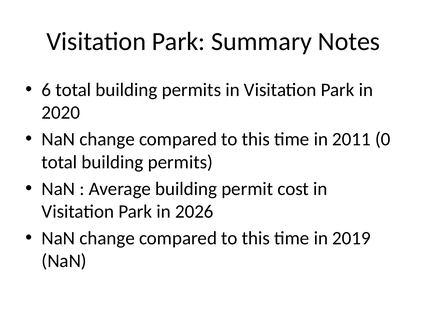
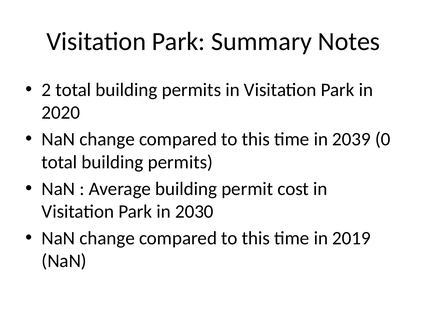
6: 6 -> 2 (46, 90)
2011: 2011 -> 2039 (351, 139)
2026: 2026 -> 2030 (194, 211)
